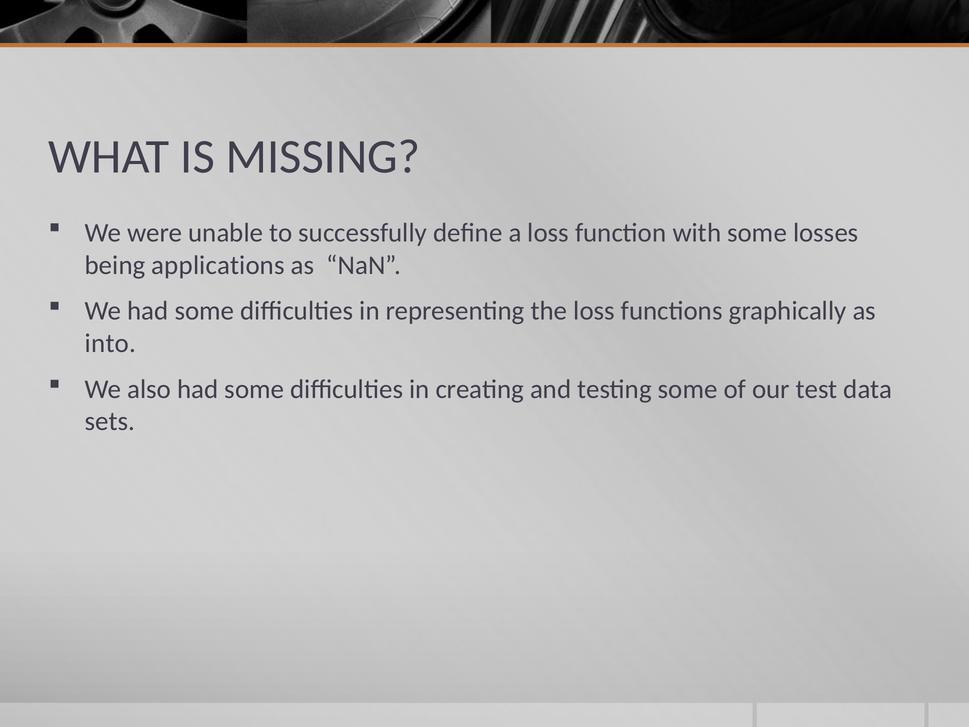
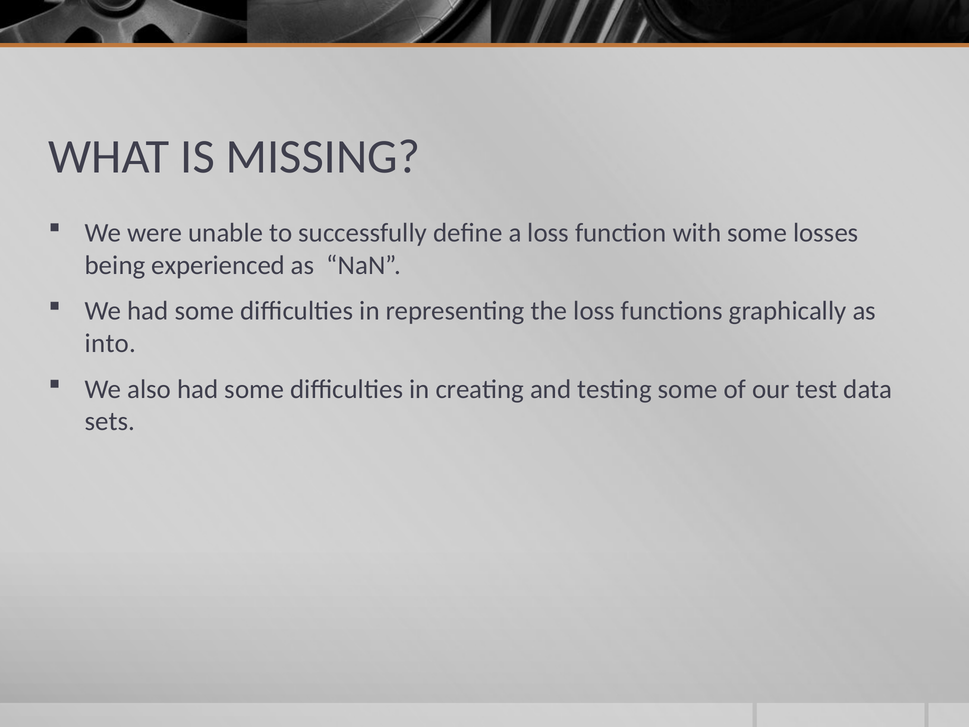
applications: applications -> experienced (218, 265)
